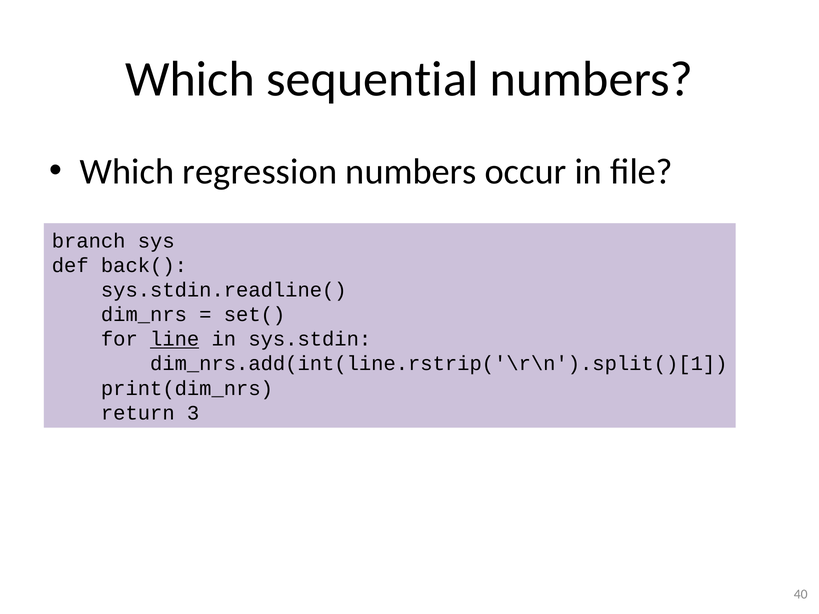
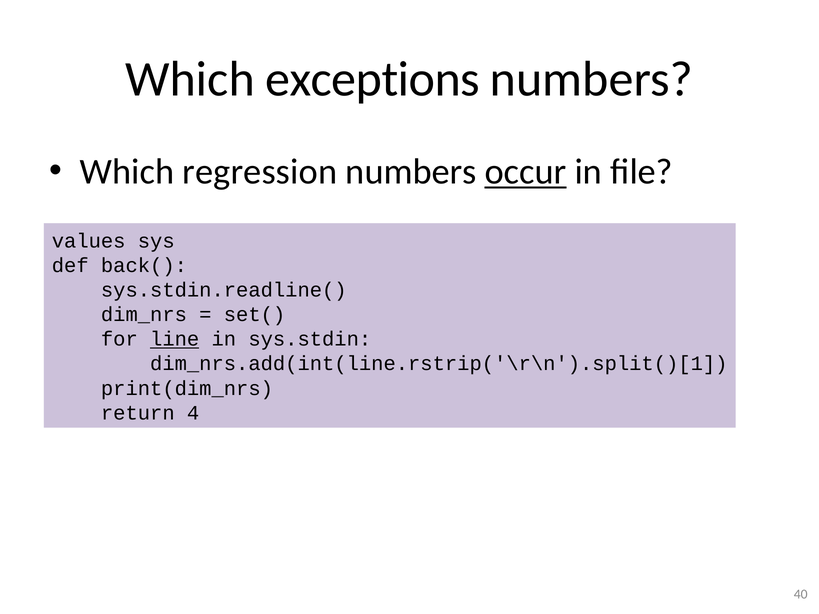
sequential: sequential -> exceptions (373, 79)
occur underline: none -> present (525, 172)
branch: branch -> values (89, 241)
3: 3 -> 4 (193, 413)
